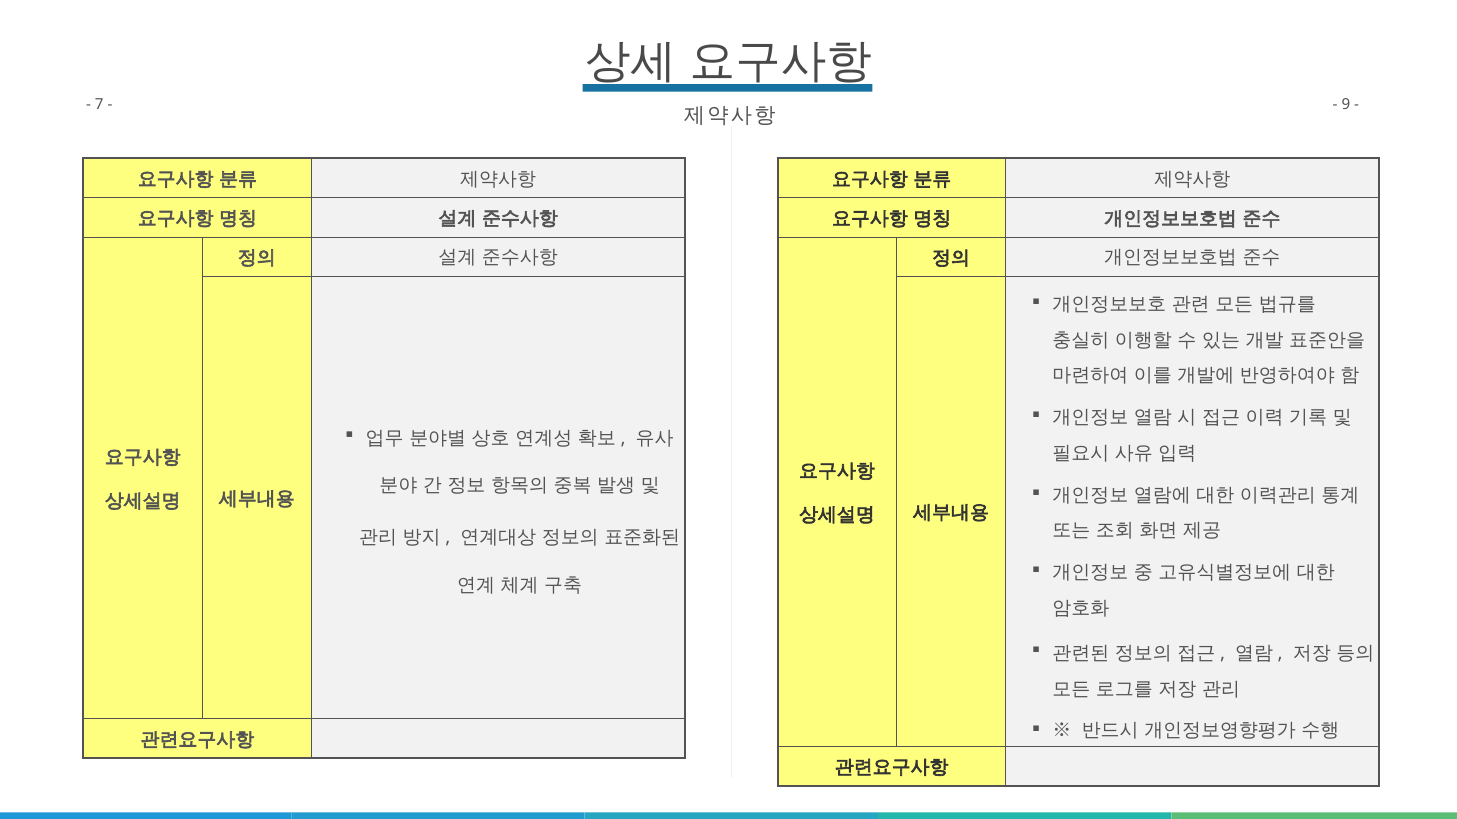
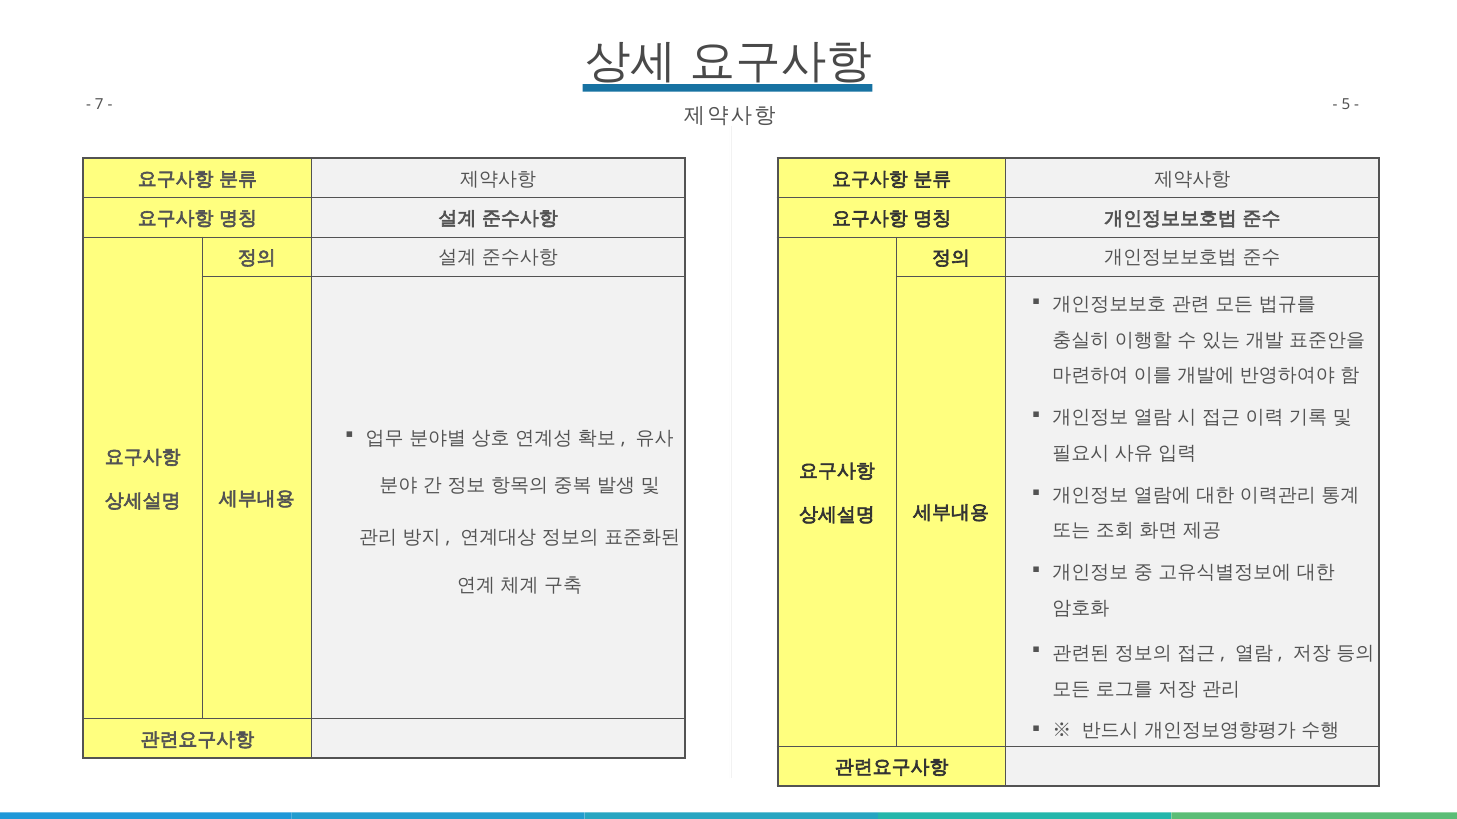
9: 9 -> 5 (1346, 105)
